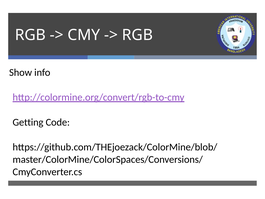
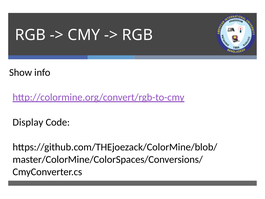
Getting: Getting -> Display (28, 122)
